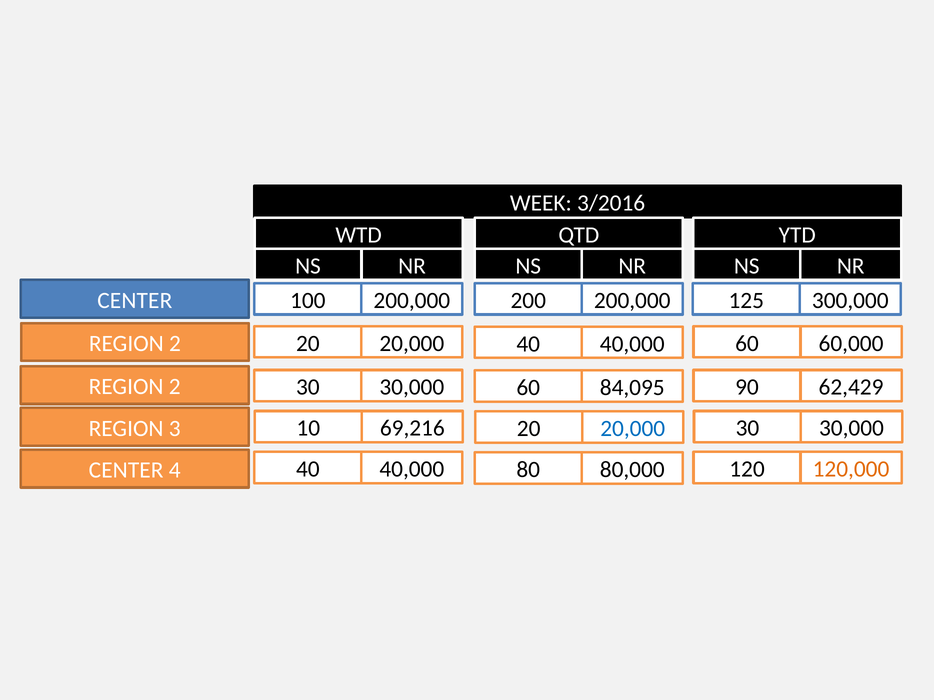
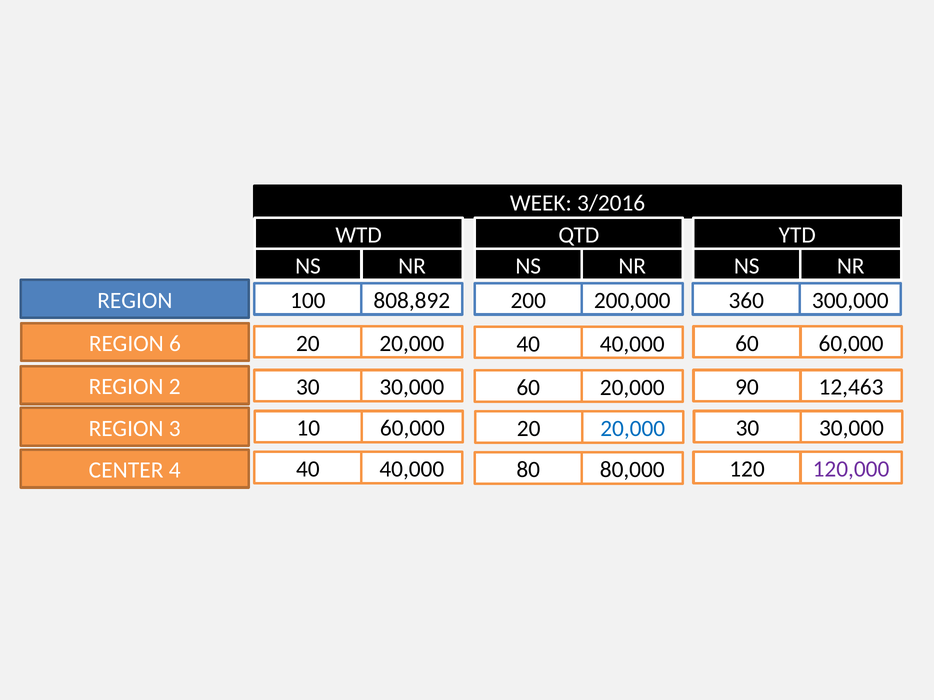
CENTER: CENTER -> REGION (135, 301)
100 200,000: 200,000 -> 808,892 (412, 301)
125: 125 -> 360 (746, 301)
2: 2 -> 6 (175, 344)
60 84,095: 84,095 -> 20,000 (632, 388)
62,429: 62,429 -> 12,463 (851, 388)
10 69,216: 69,216 -> 60,000 (412, 429)
120,000 colour: orange -> purple (851, 469)
